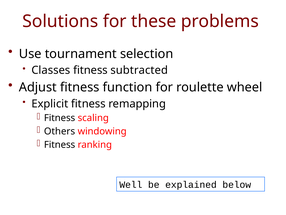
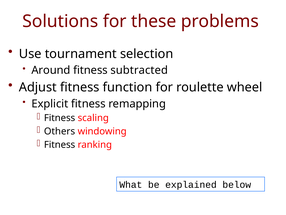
Classes: Classes -> Around (51, 70)
Well: Well -> What (131, 184)
